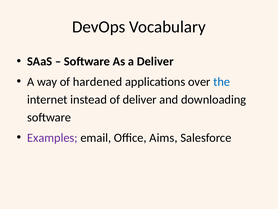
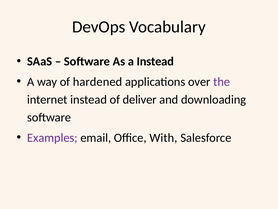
a Deliver: Deliver -> Instead (155, 61)
the colour: blue -> purple (222, 82)
Aims: Aims -> With (163, 137)
